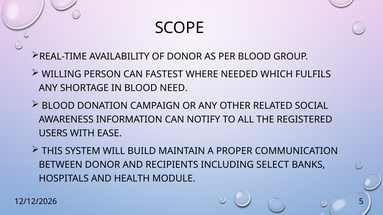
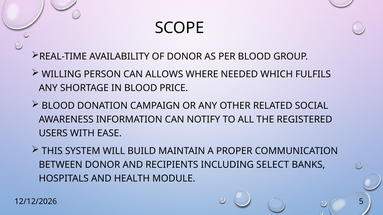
FASTEST: FASTEST -> ALLOWS (164, 74)
NEED: NEED -> PRICE (174, 88)
